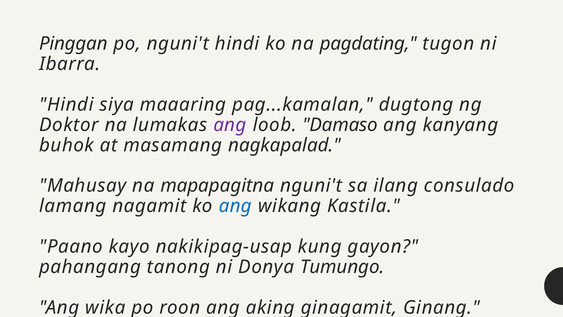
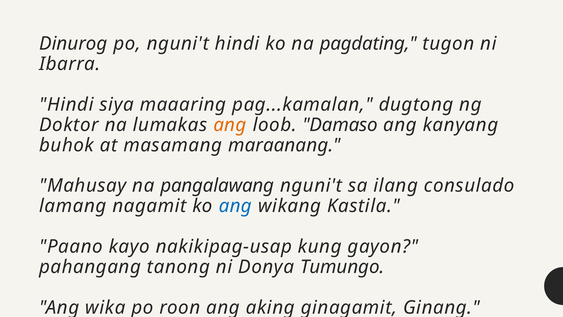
Pinggan: Pinggan -> Dinurog (73, 44)
ang colour: purple -> orange (230, 125)
nagkapalad: nagkapalad -> maraanang (284, 145)
mapapagitna: mapapagitna -> pangalawang (217, 186)
